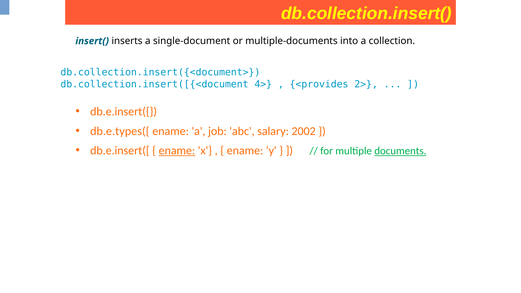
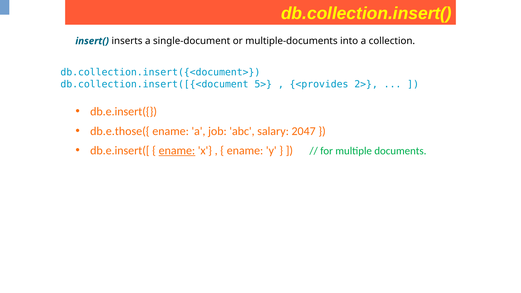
4>: 4> -> 5> (263, 84)
db.e.types({: db.e.types({ -> db.e.those({ (120, 131)
2002: 2002 -> 2047 (304, 131)
documents underline: present -> none (400, 151)
